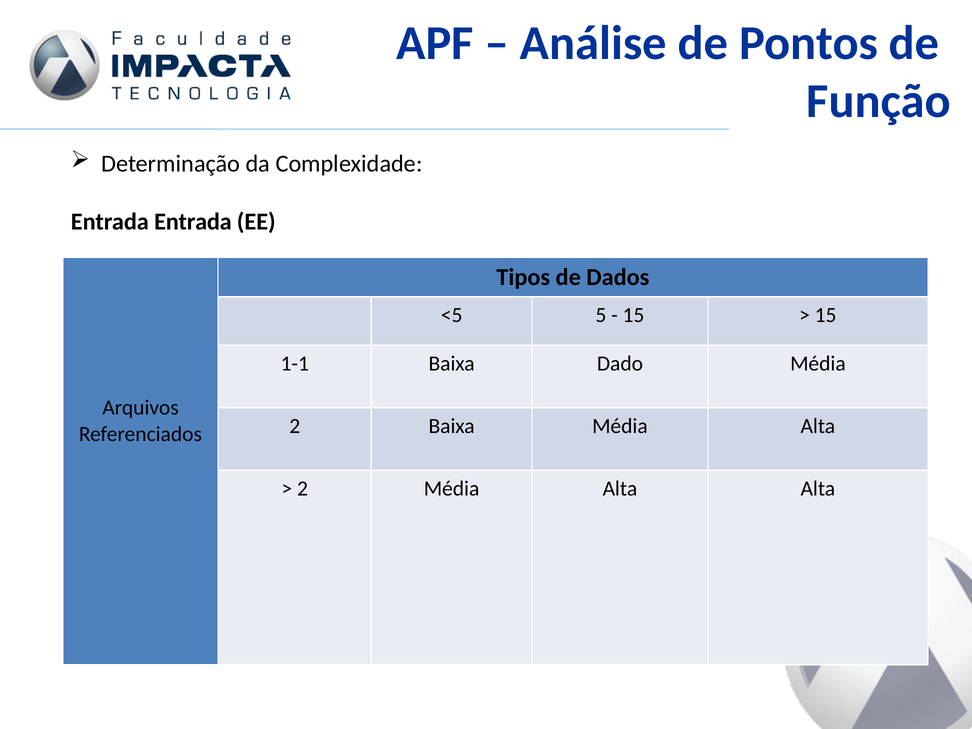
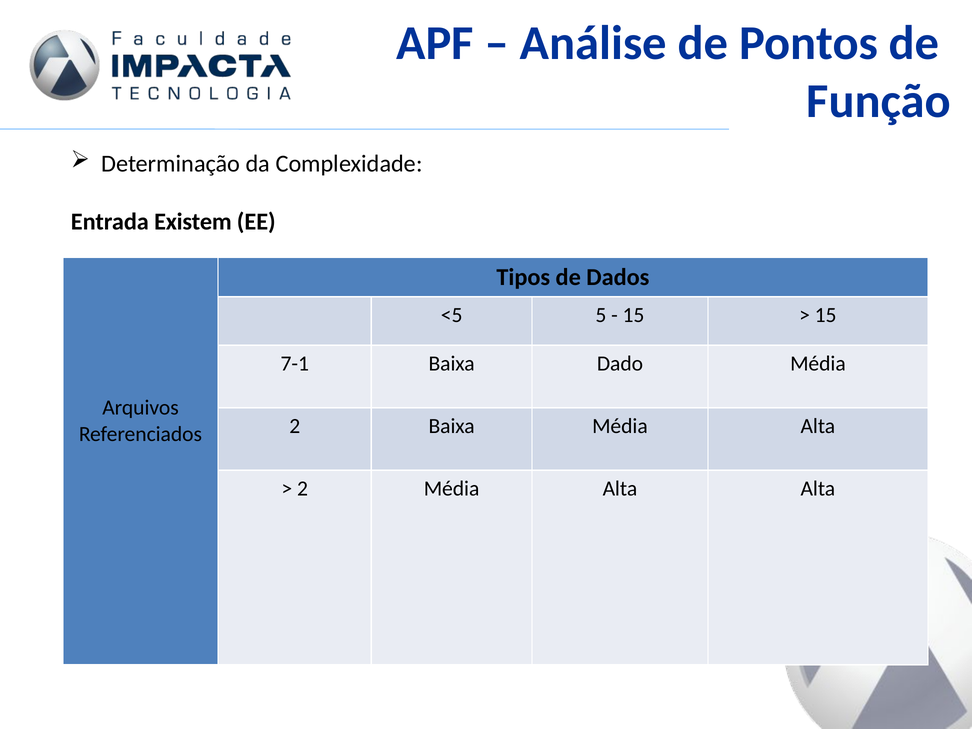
Entrada Entrada: Entrada -> Existem (193, 222)
1-1: 1-1 -> 7-1 (295, 364)
